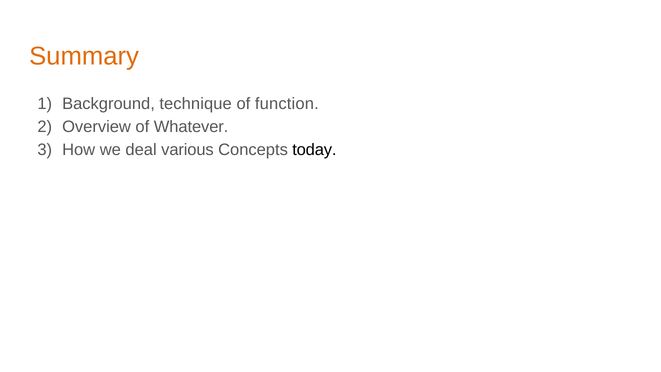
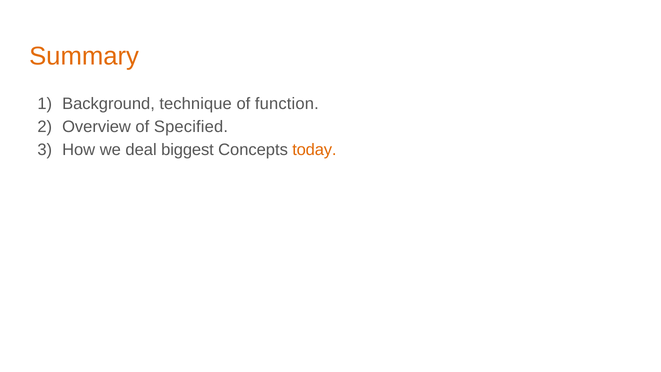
Whatever: Whatever -> Specified (191, 127)
various: various -> biggest (187, 150)
today colour: black -> orange (314, 150)
